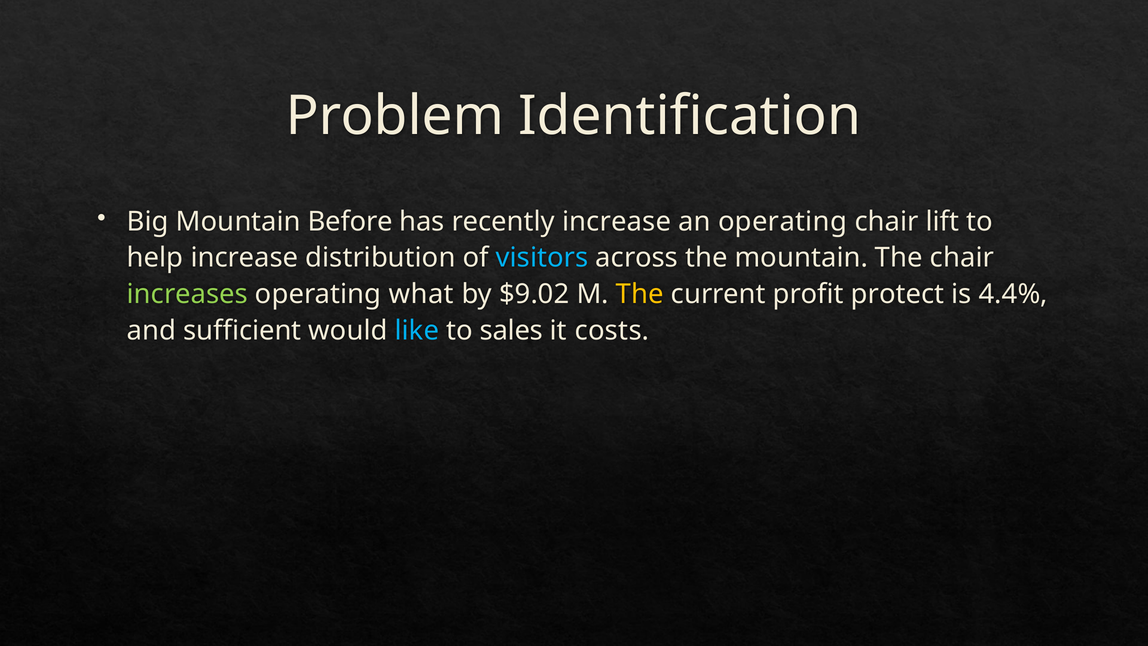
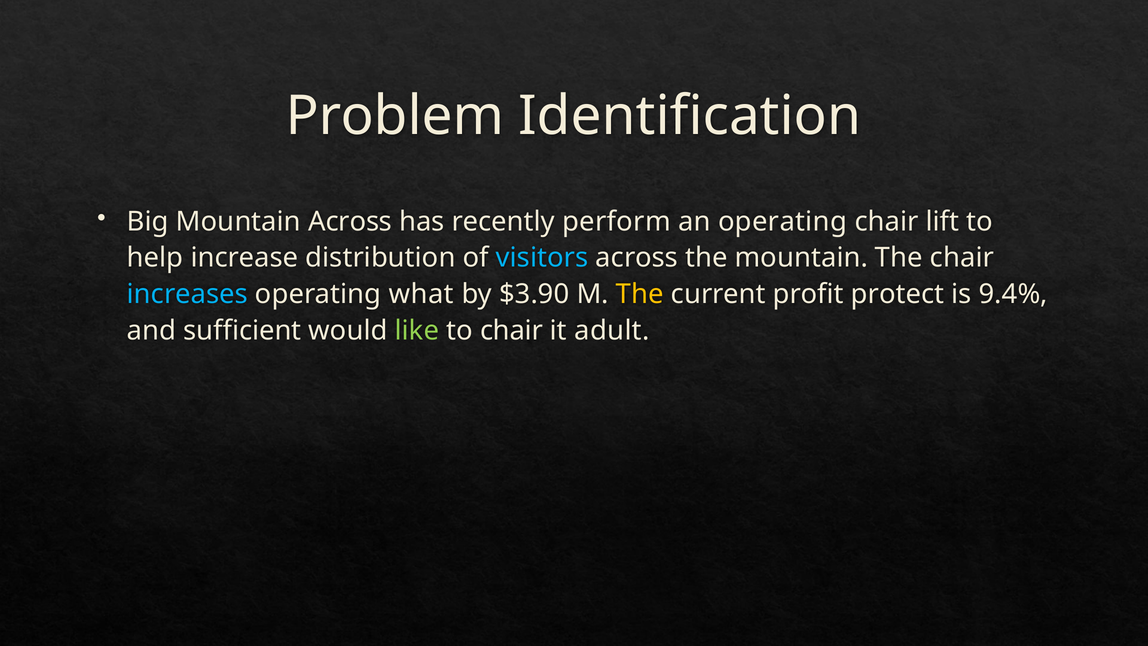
Mountain Before: Before -> Across (350, 222)
recently increase: increase -> perform (616, 222)
increases colour: light green -> light blue (187, 294)
$9.02: $9.02 -> $3.90 (534, 294)
4.4%: 4.4% -> 9.4% (1013, 294)
like colour: light blue -> light green (417, 330)
to sales: sales -> chair (511, 330)
costs: costs -> adult (612, 330)
